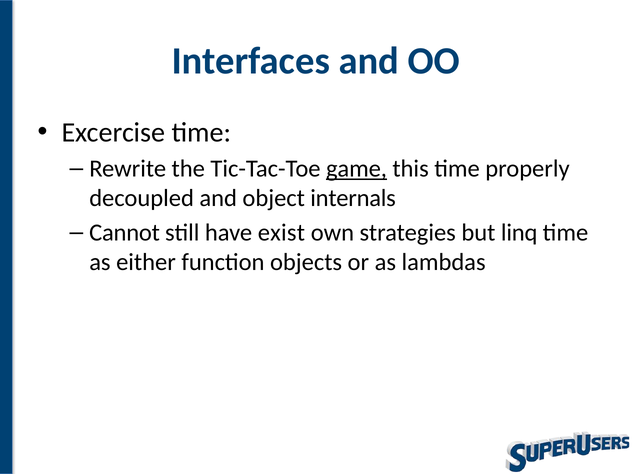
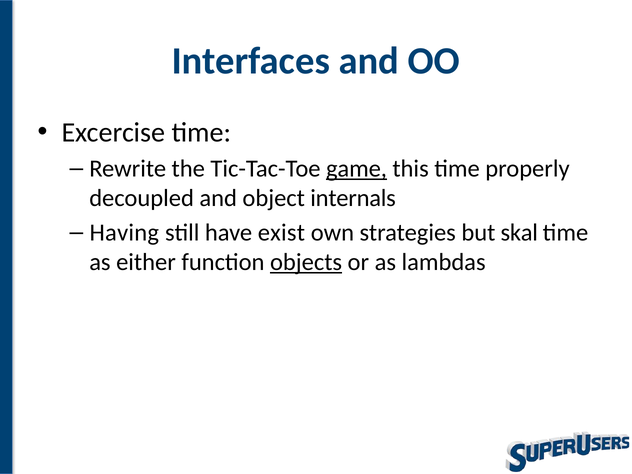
Cannot: Cannot -> Having (124, 233)
linq: linq -> skal (519, 233)
objects underline: none -> present (306, 262)
